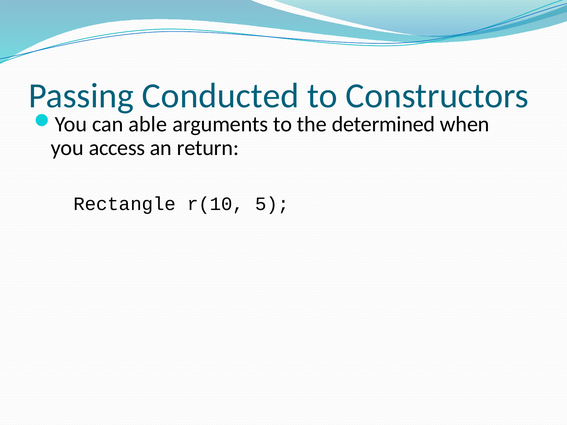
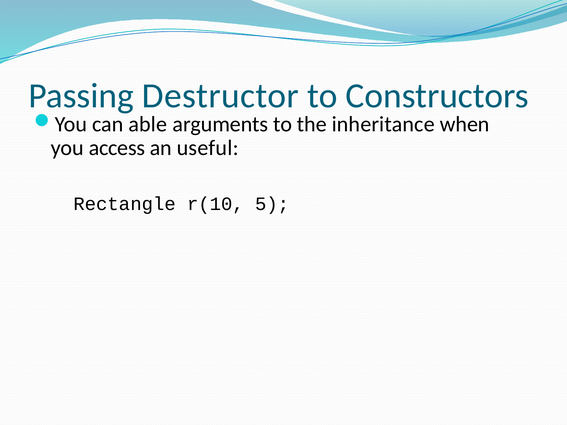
Conducted: Conducted -> Destructor (220, 96)
determined: determined -> inheritance (383, 124)
return: return -> useful (208, 148)
